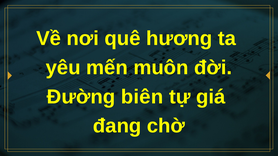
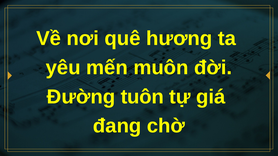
biên: biên -> tuôn (142, 97)
